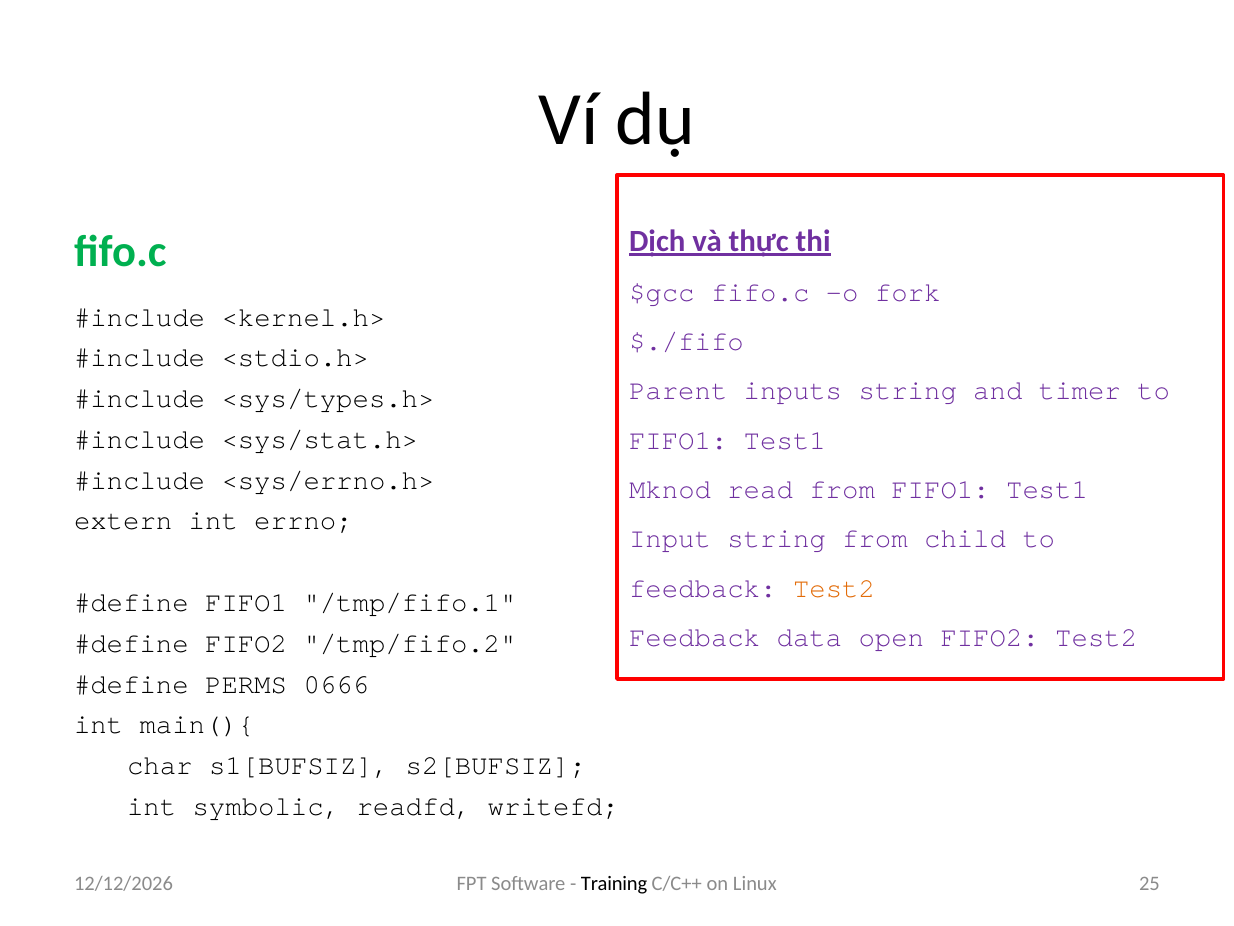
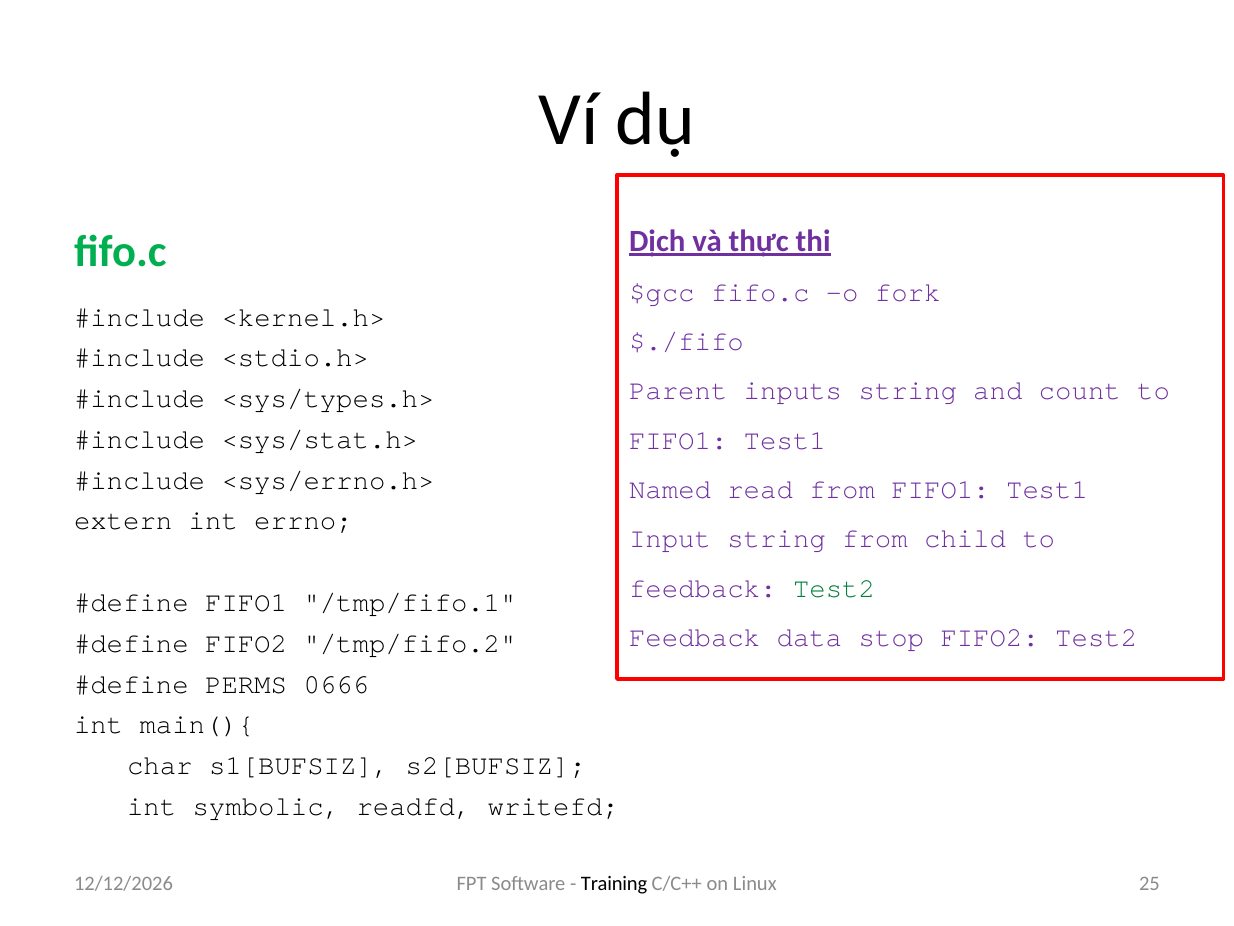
timer: timer -> count (1080, 391)
Mknod: Mknod -> Named (670, 489)
Test2 colour: orange -> green (834, 588)
open: open -> stop (891, 637)
